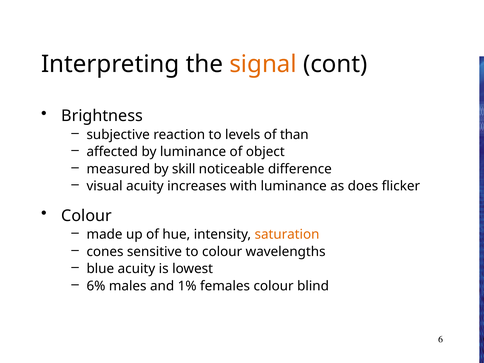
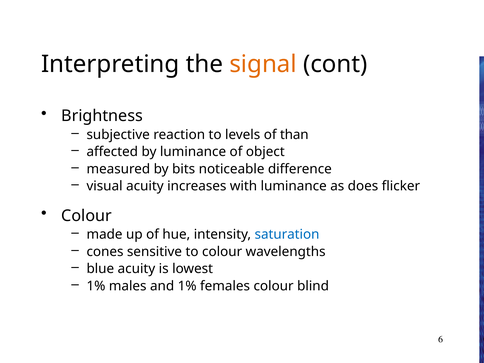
skill: skill -> bits (184, 169)
saturation colour: orange -> blue (287, 234)
6%: 6% -> 1% (96, 286)
